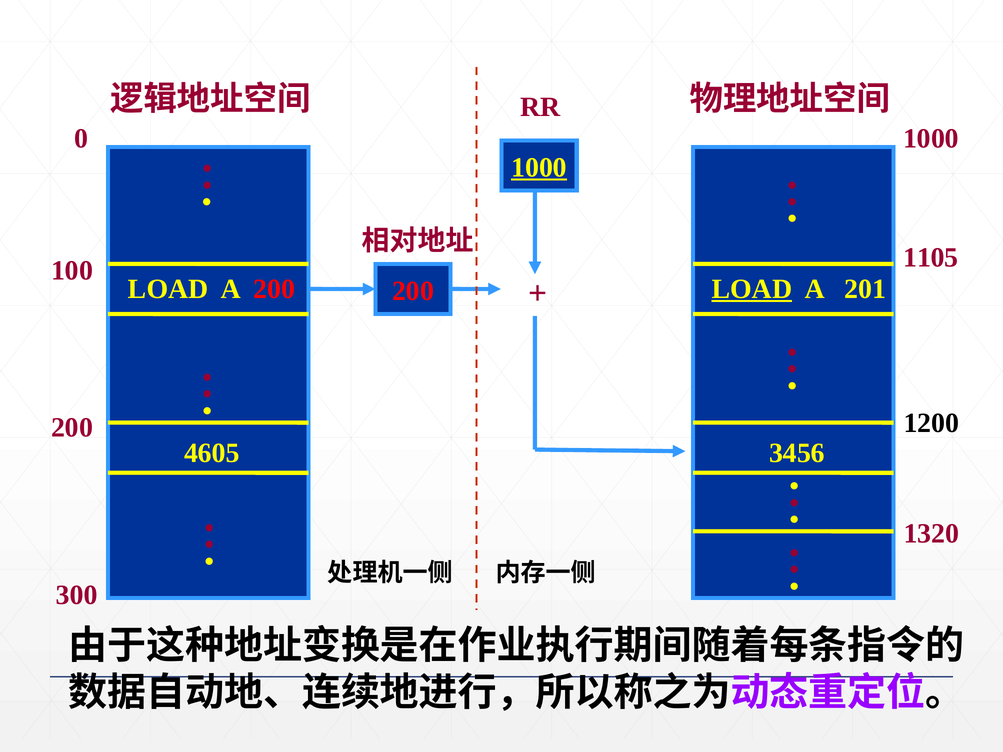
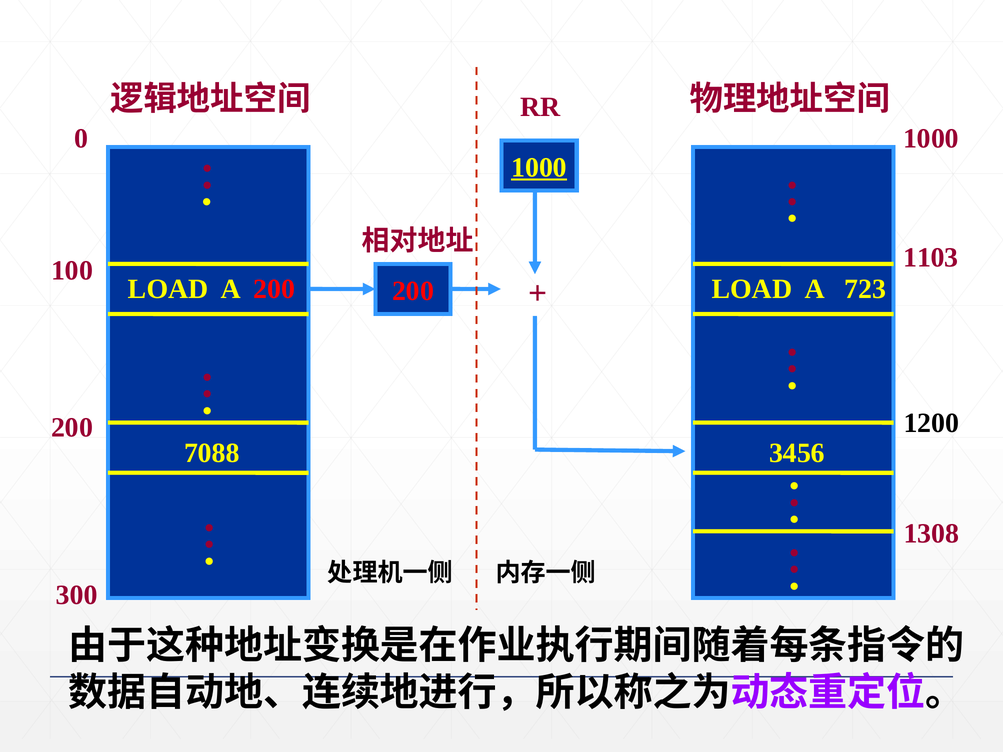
1105: 1105 -> 1103 (931, 258)
LOAD underline: present -> none (752, 289)
201: 201 -> 723 (865, 289)
4605: 4605 -> 7088 (212, 453)
1320: 1320 -> 1308 (931, 533)
